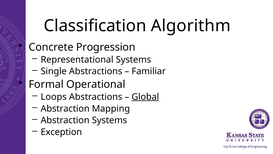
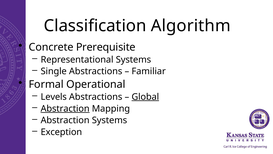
Progression: Progression -> Prerequisite (106, 47)
Loops: Loops -> Levels (54, 97)
Abstraction underline: none -> present (65, 108)
